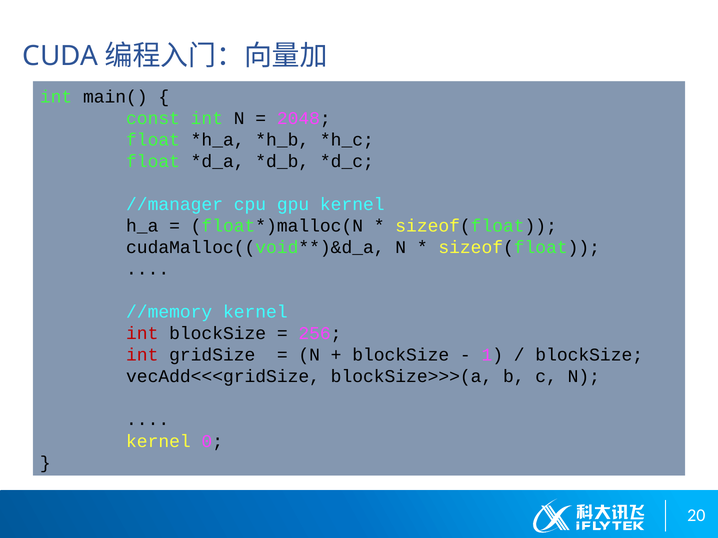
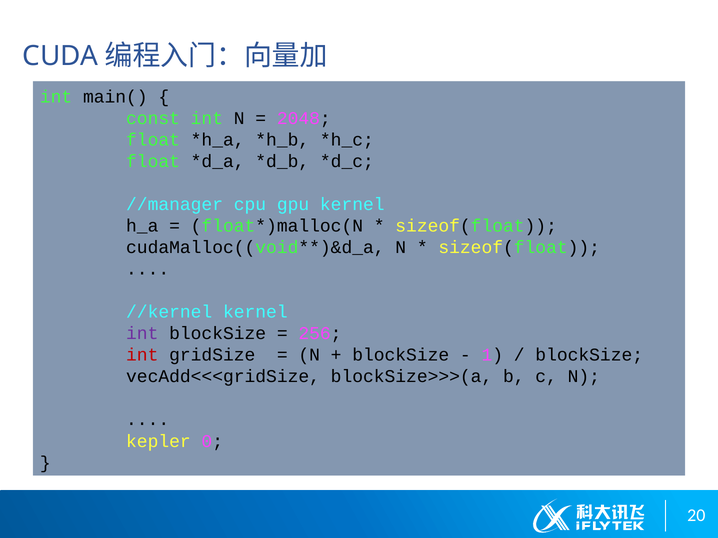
//memory: //memory -> //kernel (169, 312)
int colour: red -> purple (142, 334)
kernel: kernel -> kepler (158, 441)
